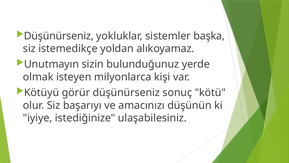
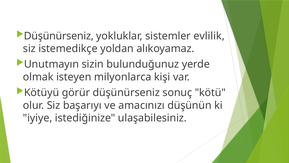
başka: başka -> evlilik (209, 36)
